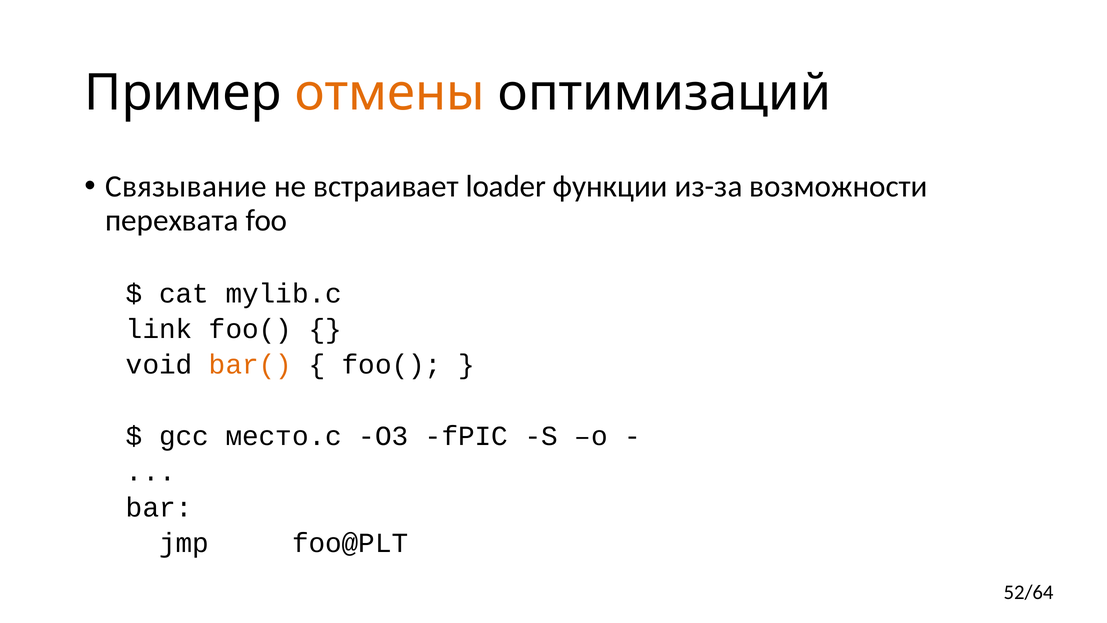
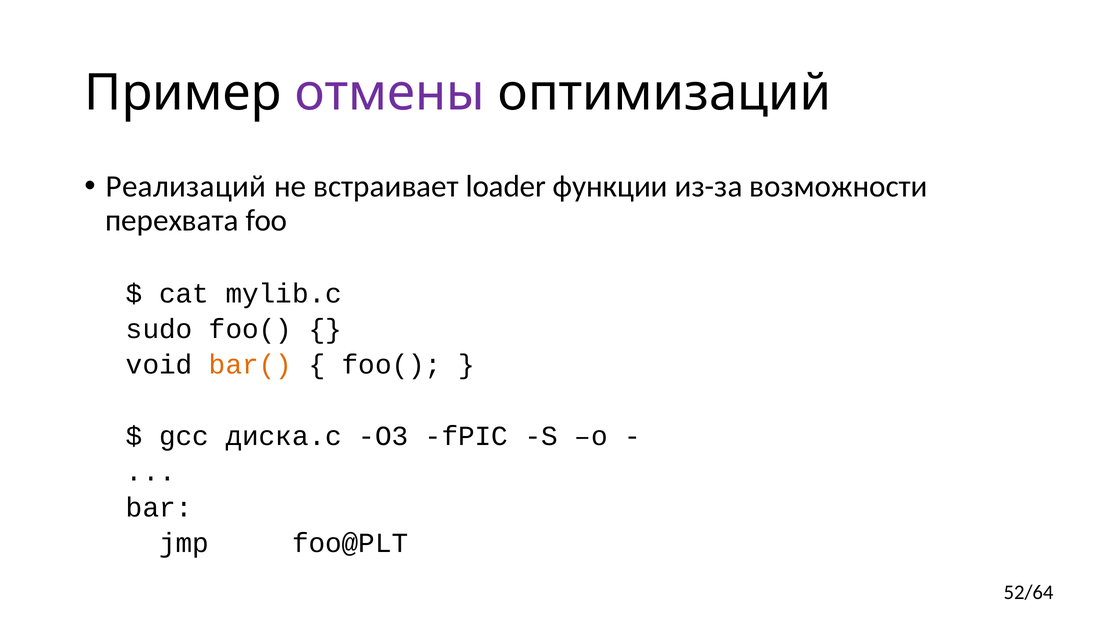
отмены colour: orange -> purple (390, 93)
Cвязывание: Cвязывание -> Реализаций (186, 187)
link: link -> sudo (159, 329)
место.c: место.c -> диска.c (284, 436)
